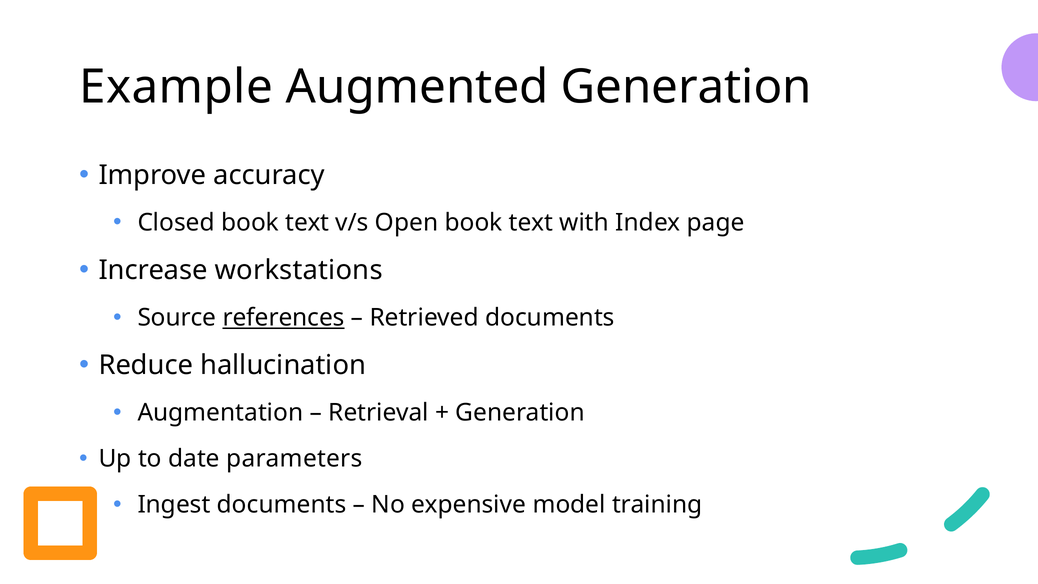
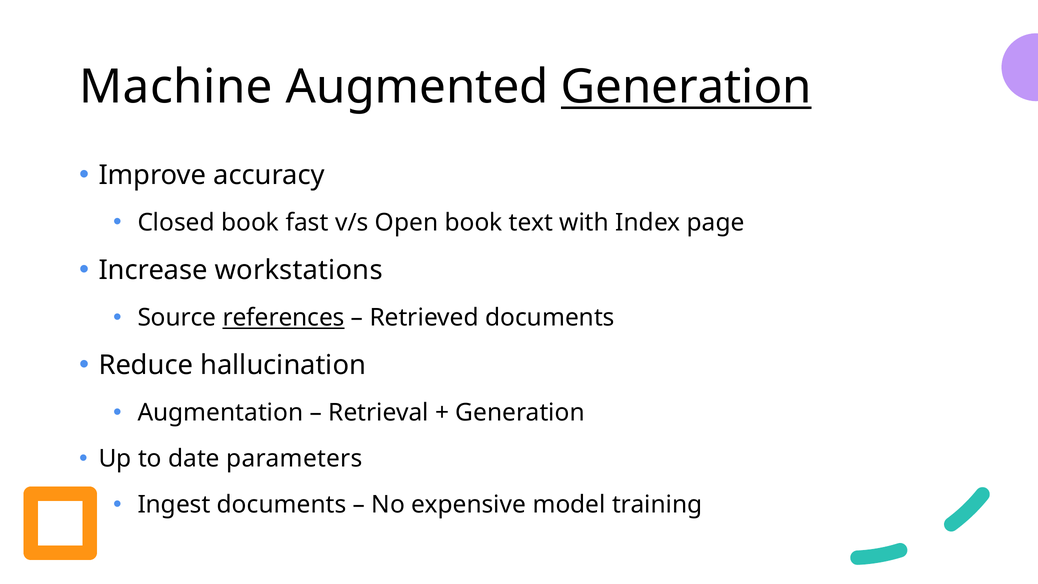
Example: Example -> Machine (176, 87)
Generation underline: none -> present (686, 87)
Closed book text: text -> fast (307, 223)
